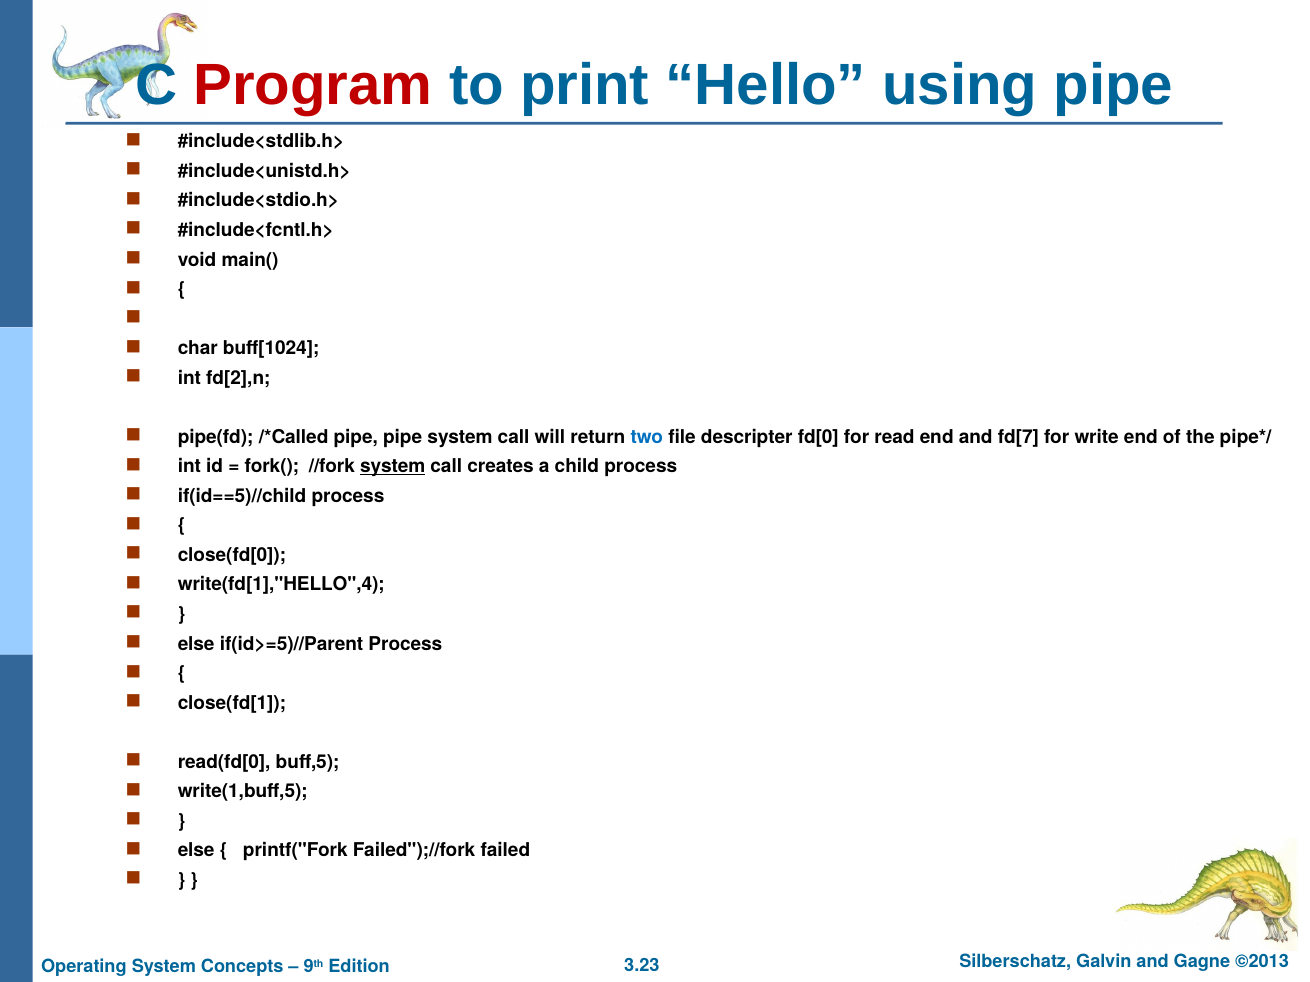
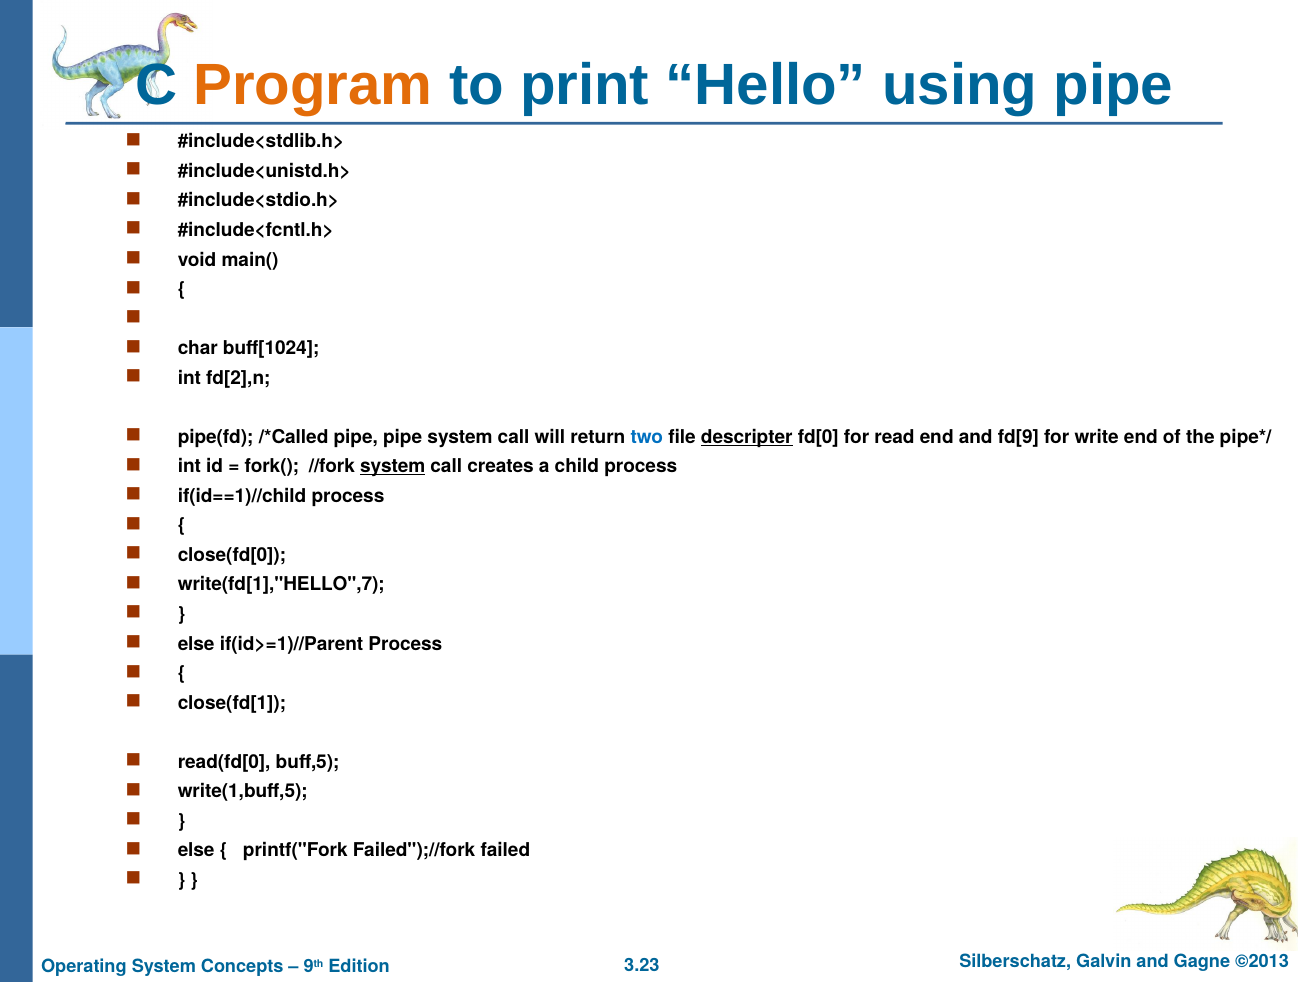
Program colour: red -> orange (313, 85)
descripter underline: none -> present (747, 437)
fd[7: fd[7 -> fd[9 (1018, 437)
if(id==5)//child: if(id==5)//child -> if(id==1)//child (242, 496)
write(fd[1],"HELLO",4: write(fd[1],"HELLO",4 -> write(fd[1],"HELLO",7 (281, 585)
if(id>=5)//Parent: if(id>=5)//Parent -> if(id>=1)//Parent (292, 644)
